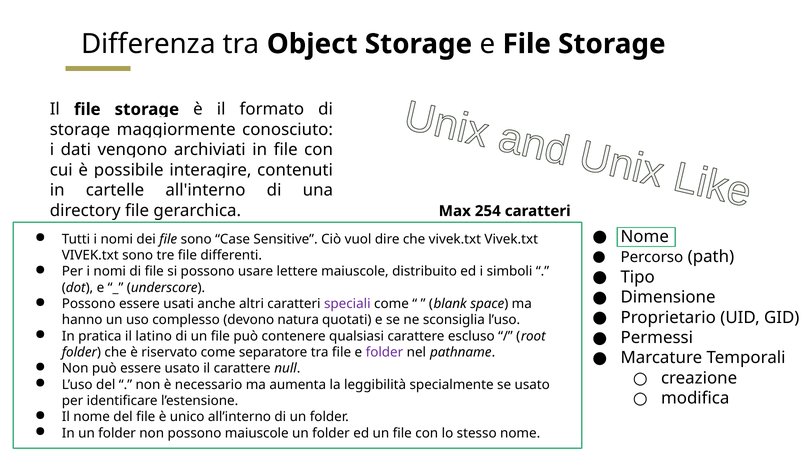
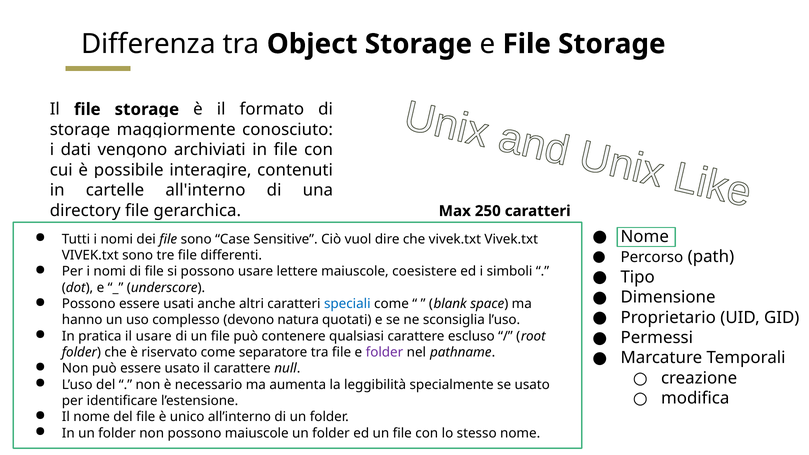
254: 254 -> 250 (488, 211)
distribuito: distribuito -> coesistere (425, 272)
speciali colour: purple -> blue (347, 304)
il latino: latino -> usare (154, 336)
